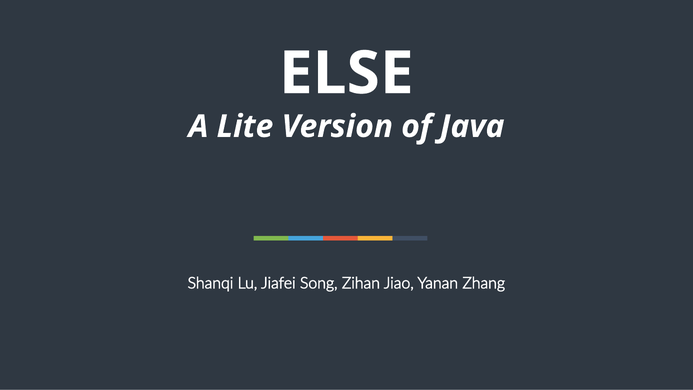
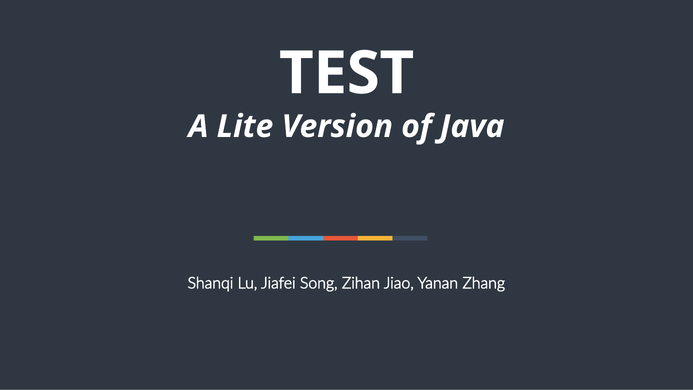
ELSE: ELSE -> TEST (347, 73)
